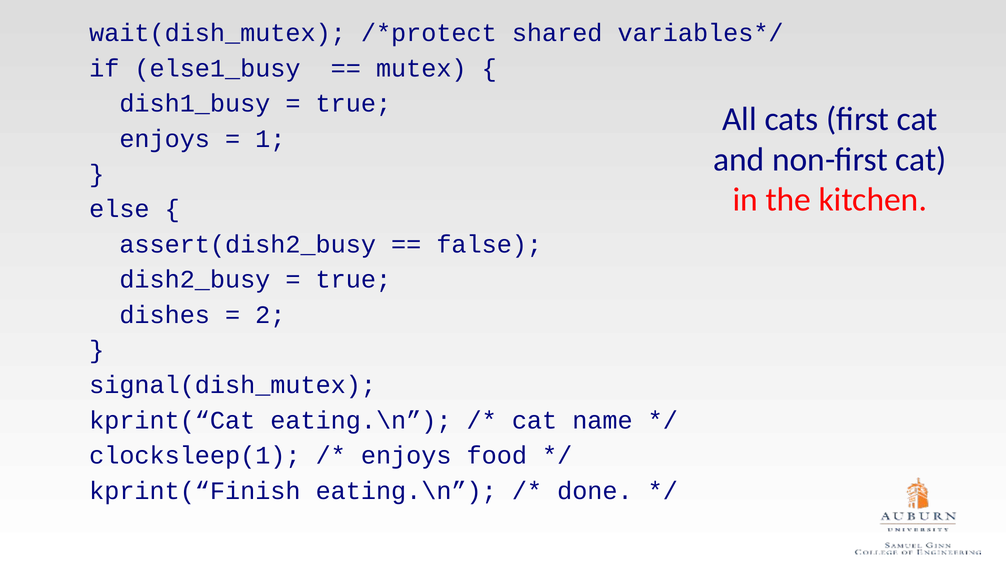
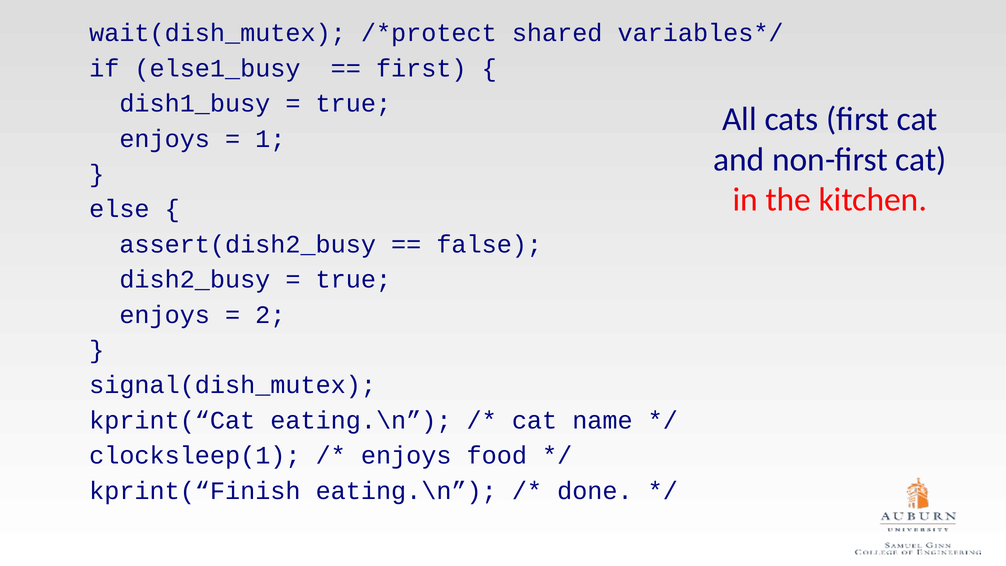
mutex: mutex -> first (421, 68)
dishes: dishes -> enjoys (165, 315)
